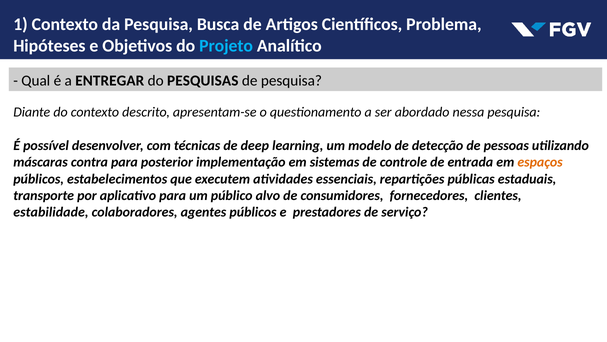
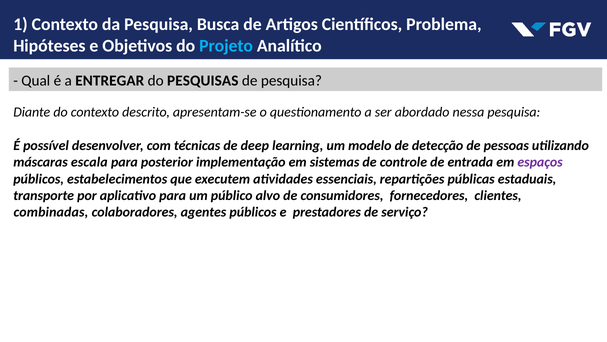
contra: contra -> escala (89, 162)
espaços colour: orange -> purple (540, 162)
estabilidade: estabilidade -> combinadas (51, 212)
